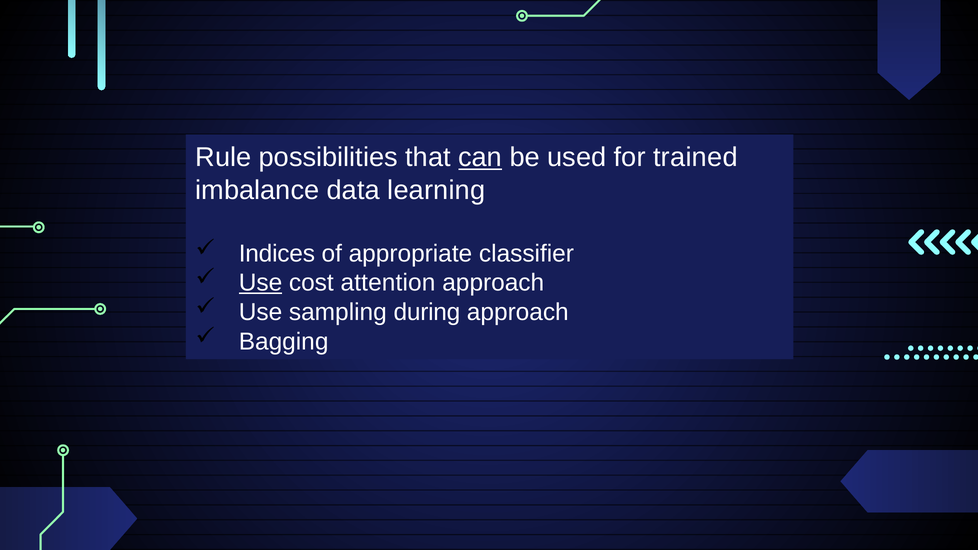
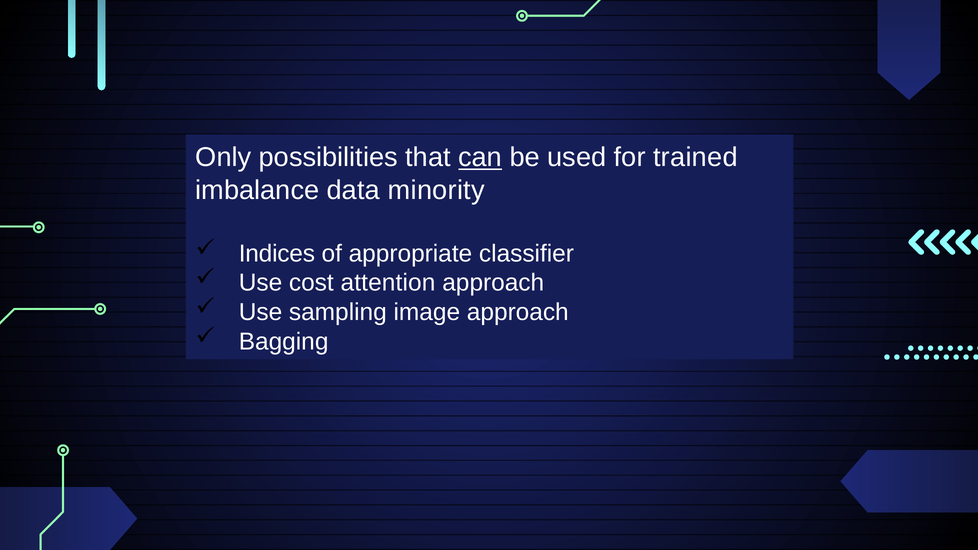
Rule: Rule -> Only (223, 158)
learning: learning -> minority (436, 190)
Use underline: present -> none (261, 283)
during: during -> image (427, 312)
